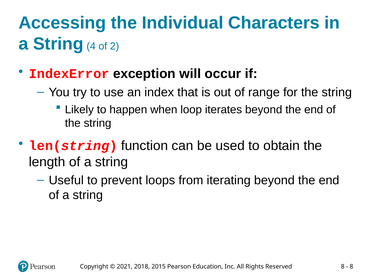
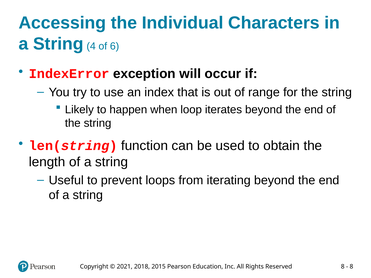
2: 2 -> 6 (115, 46)
